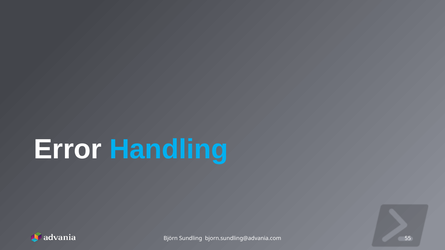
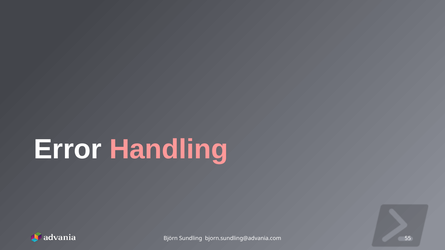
Handling colour: light blue -> pink (169, 150)
